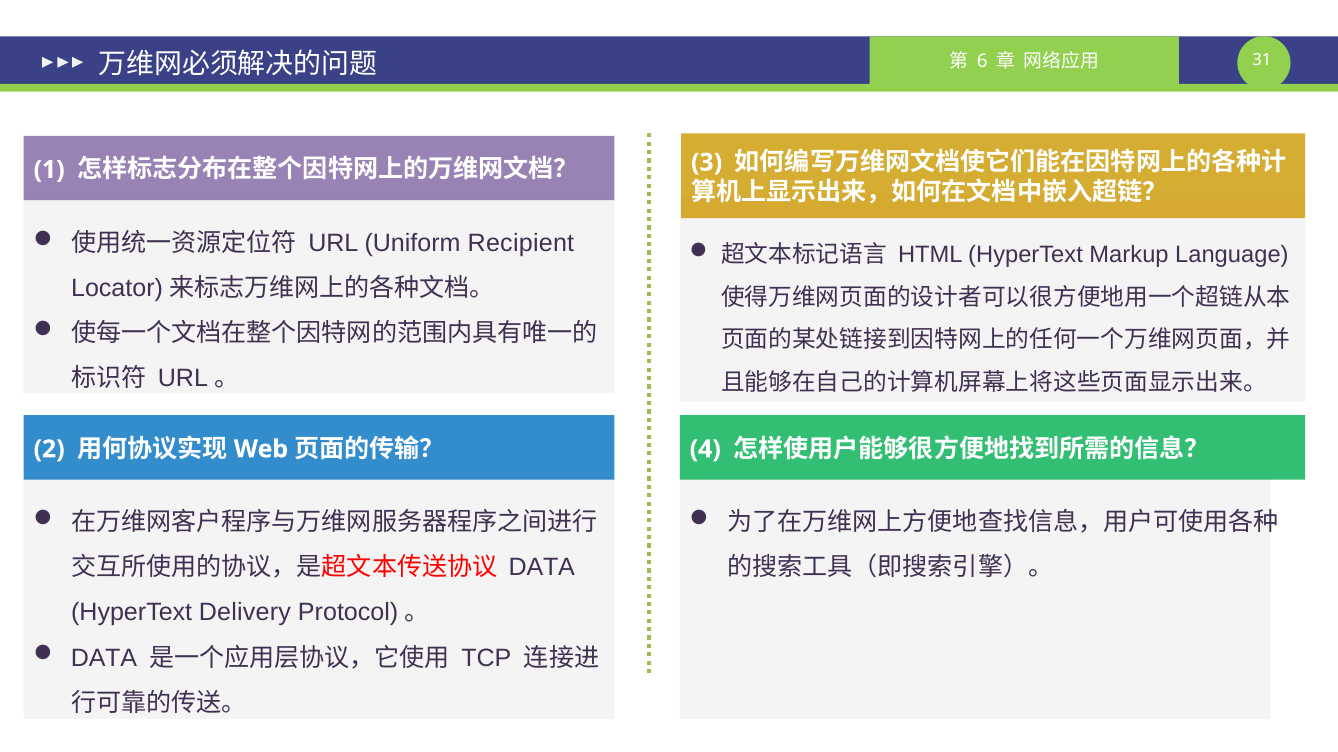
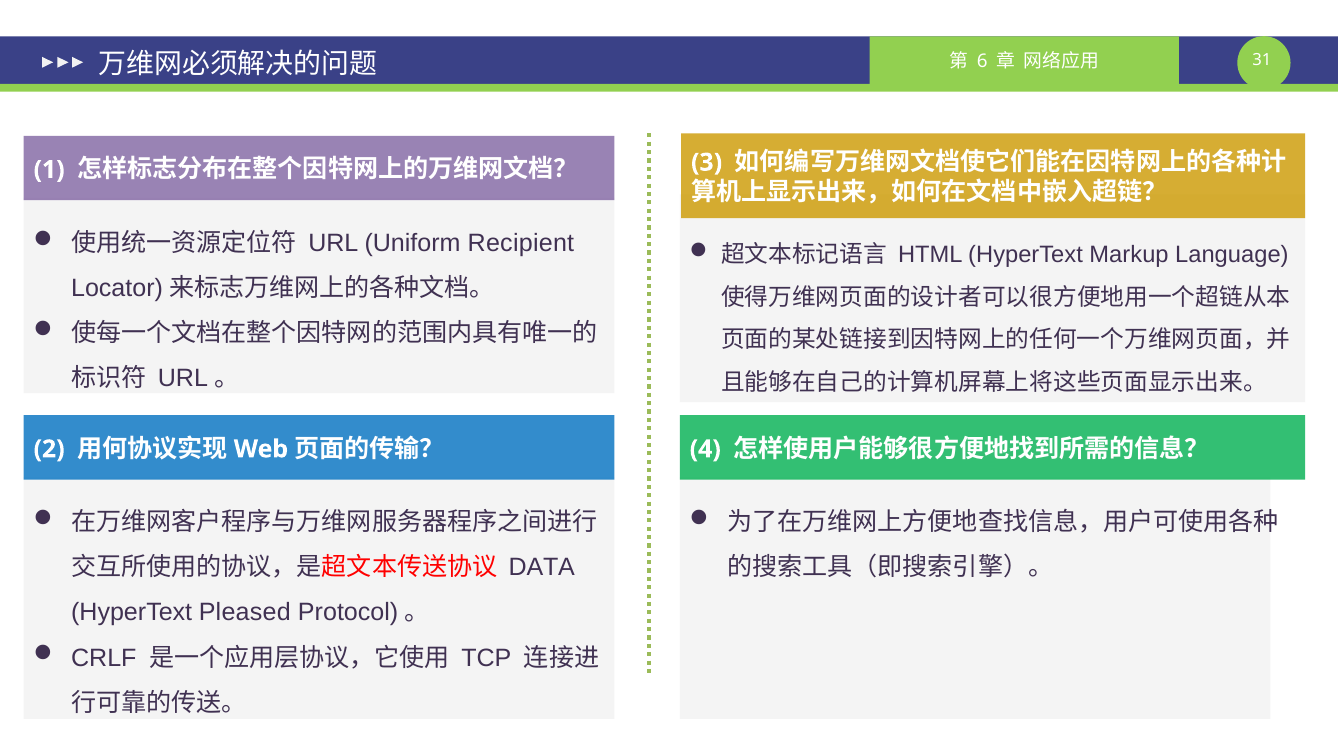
Delivery: Delivery -> Pleased (245, 613)
DATA: DATA -> CRLF (104, 658)
